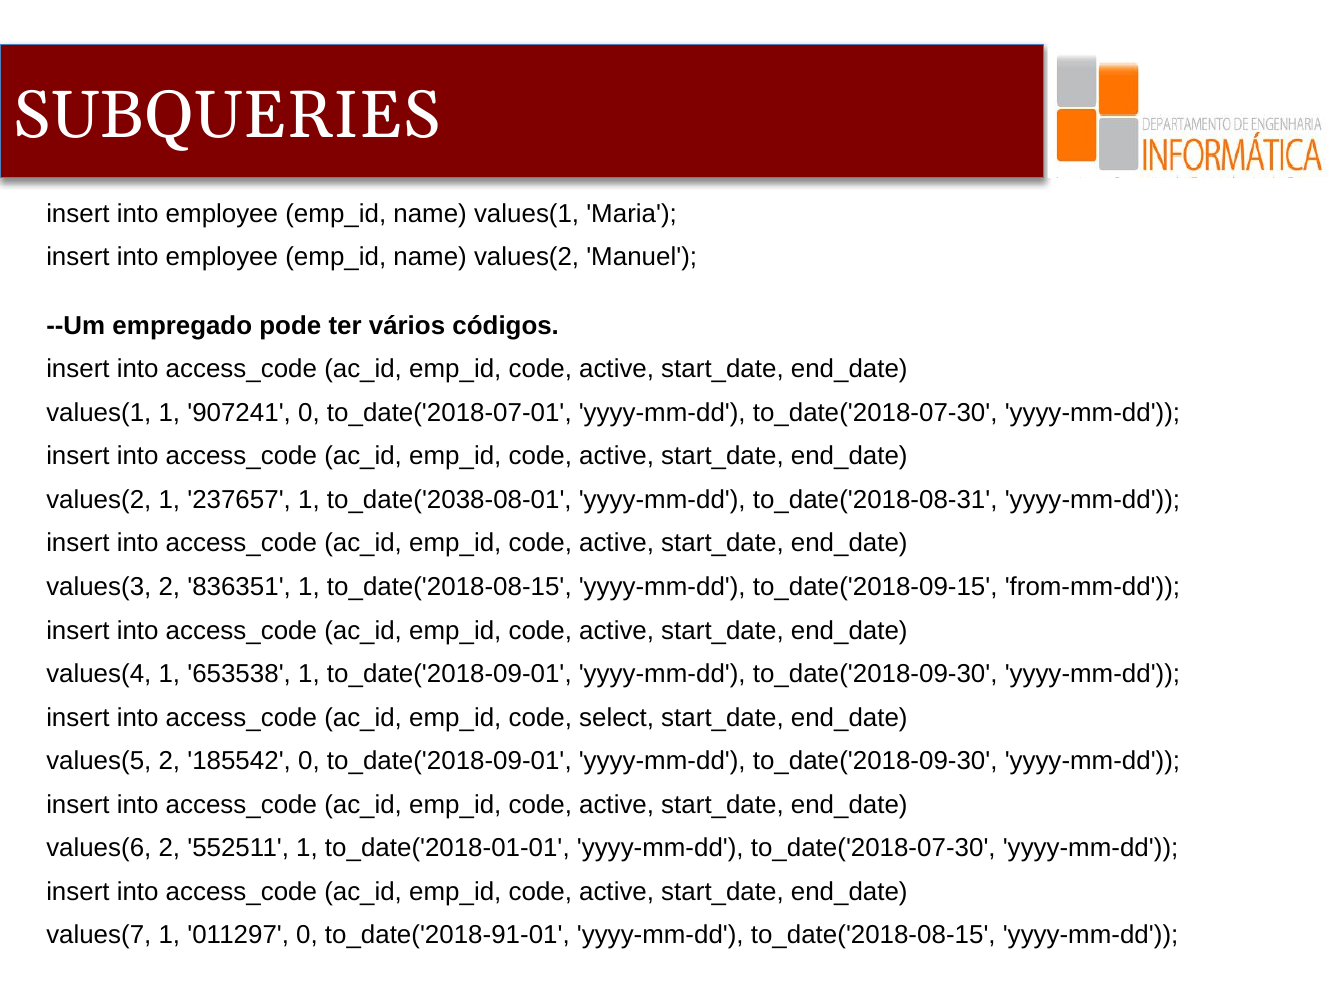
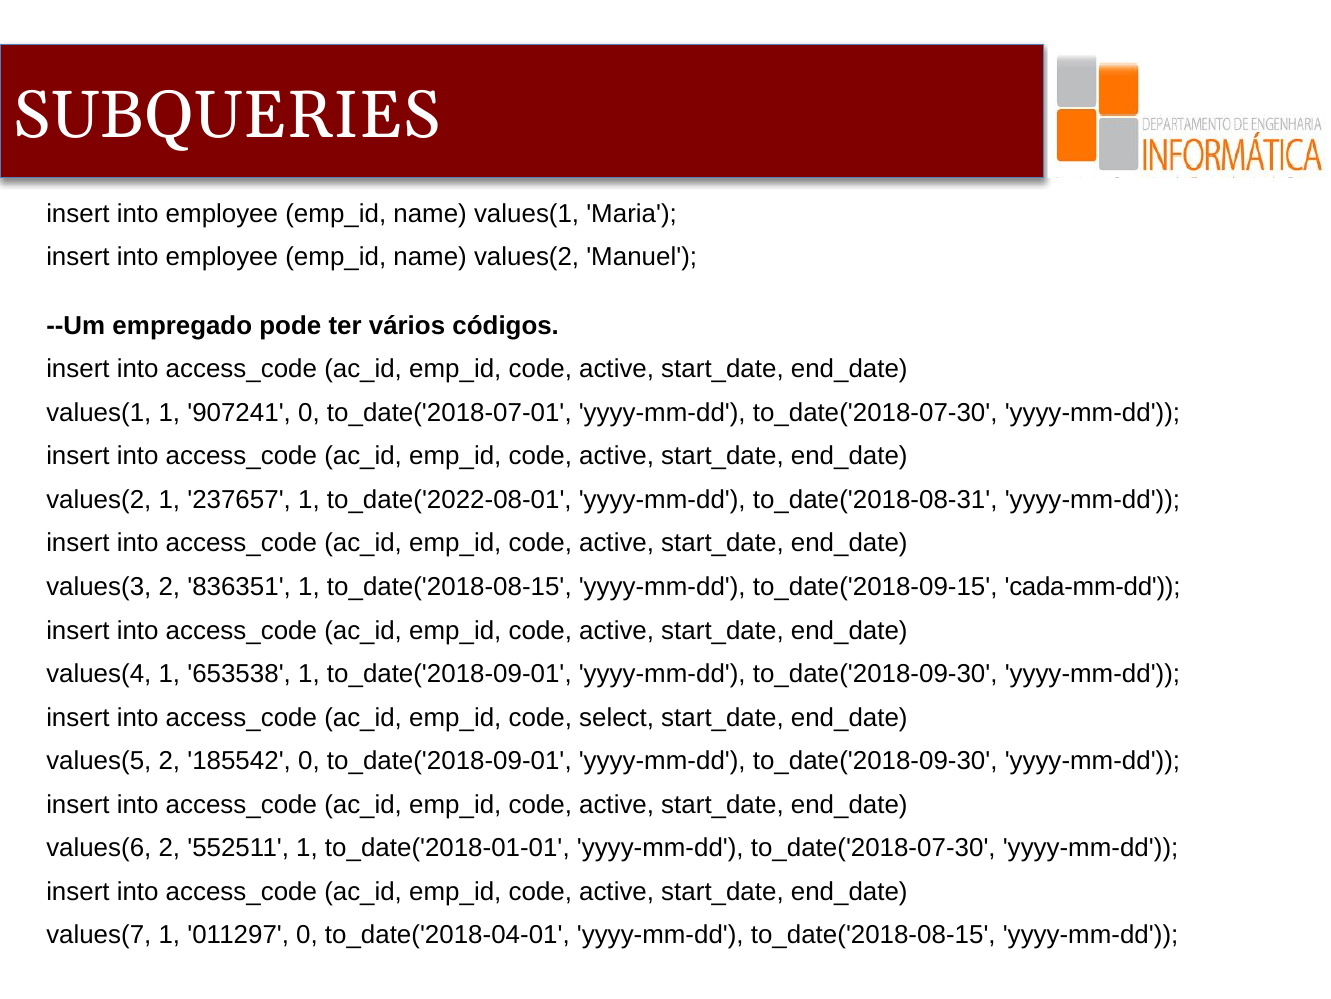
to_date('2038-08-01: to_date('2038-08-01 -> to_date('2022-08-01 (449, 500)
from-mm-dd: from-mm-dd -> cada-mm-dd (1093, 587)
to_date('2018-91-01: to_date('2018-91-01 -> to_date('2018-04-01 (447, 934)
